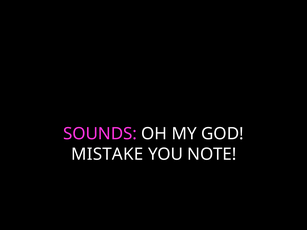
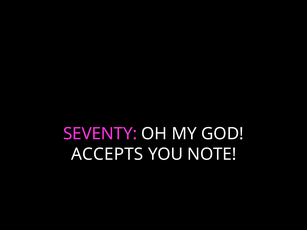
SOUNDS: SOUNDS -> SEVENTY (100, 134)
MISTAKE: MISTAKE -> ACCEPTS (107, 154)
